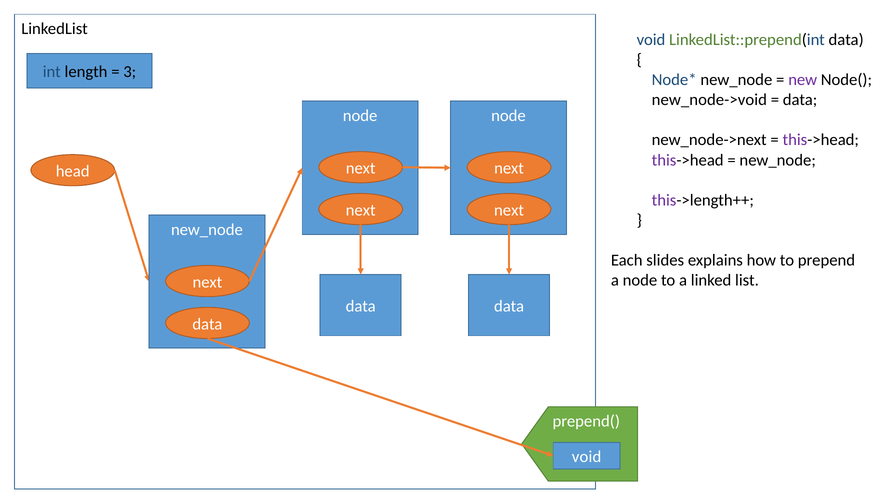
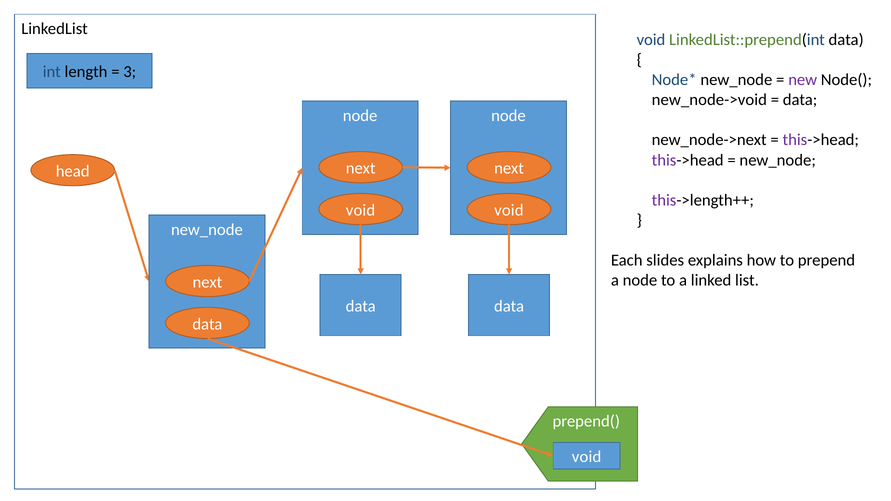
next: next -> void (361, 210)
next: next -> void (509, 210)
